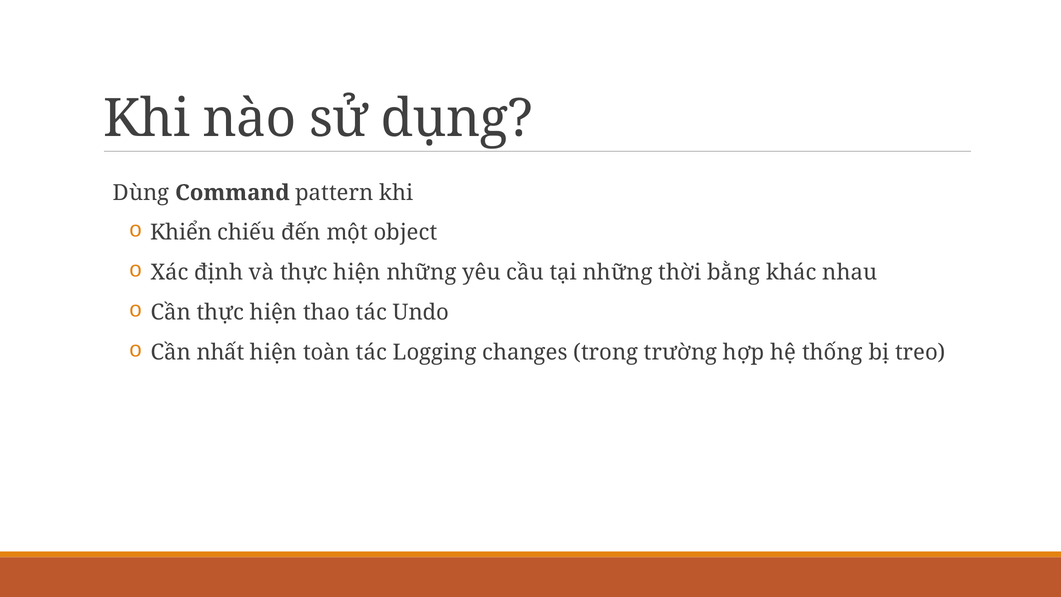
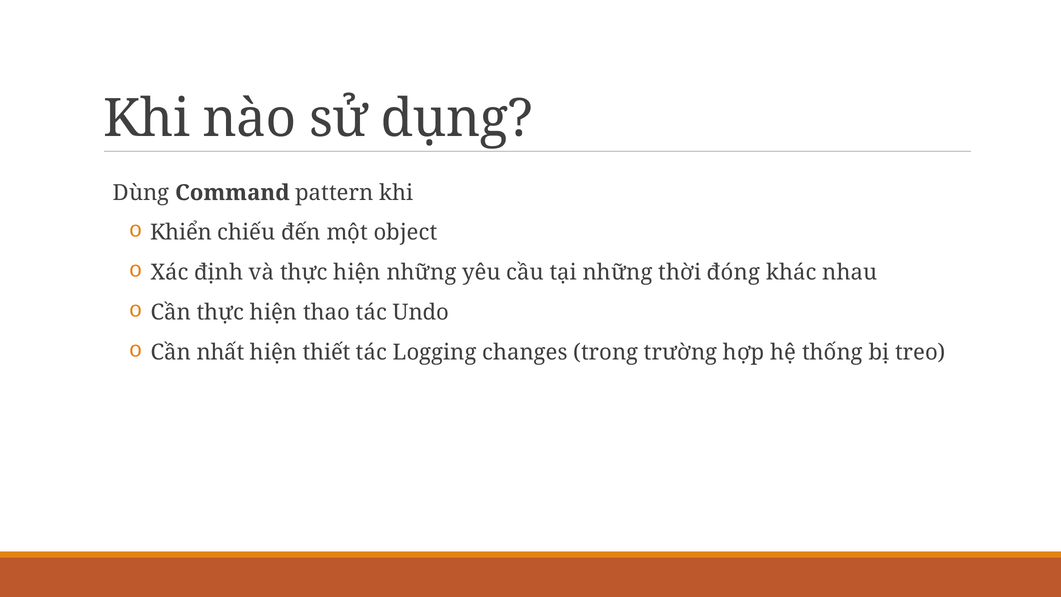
bằng: bằng -> đóng (734, 273)
toàn: toàn -> thiết (327, 352)
